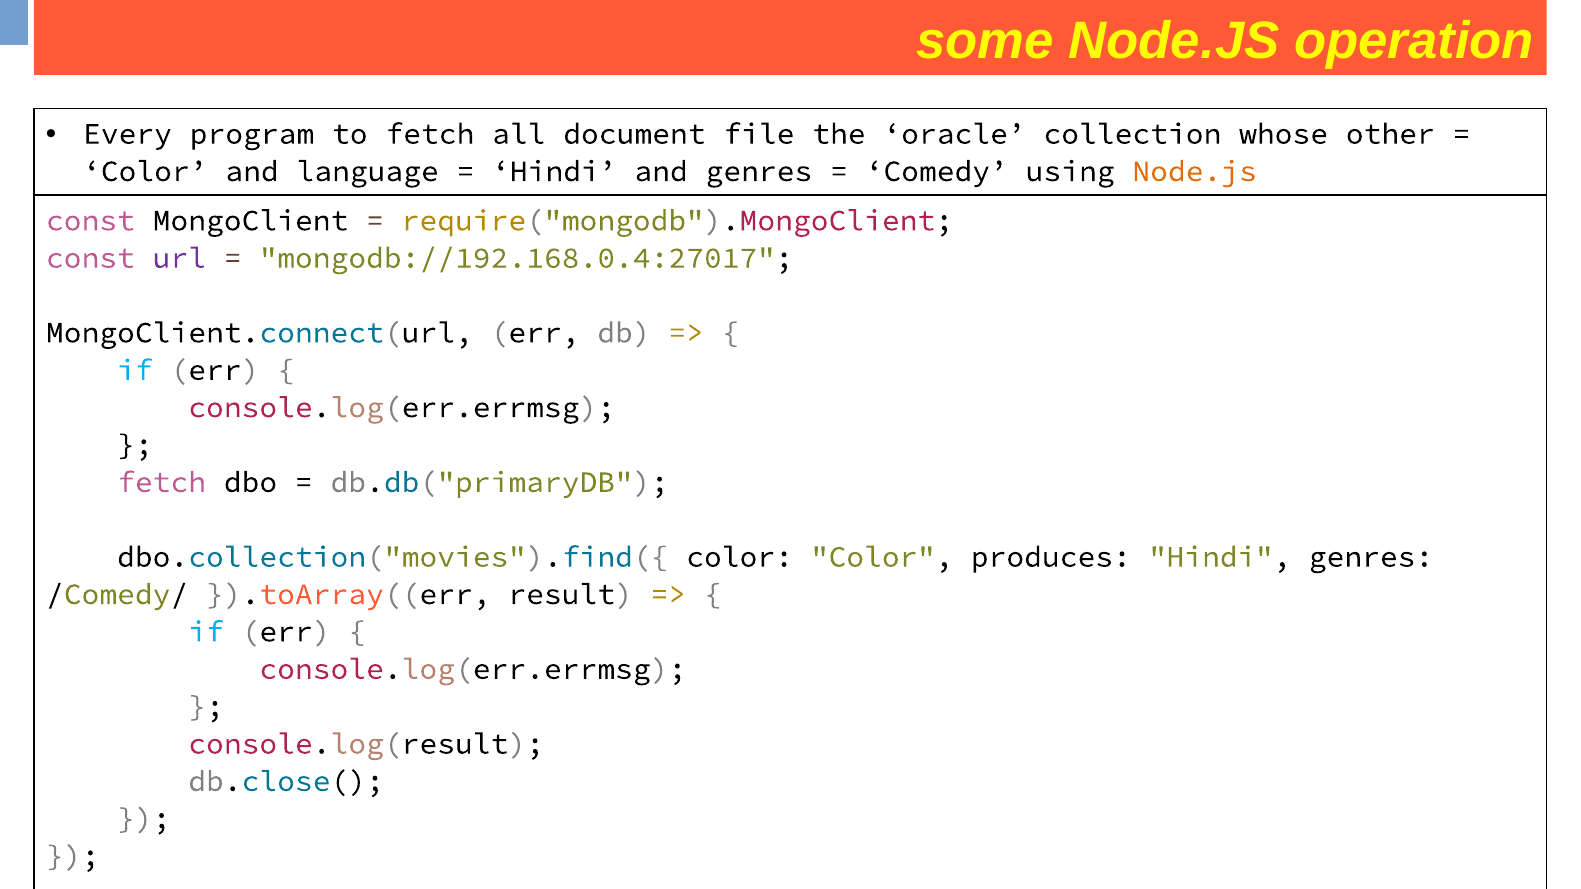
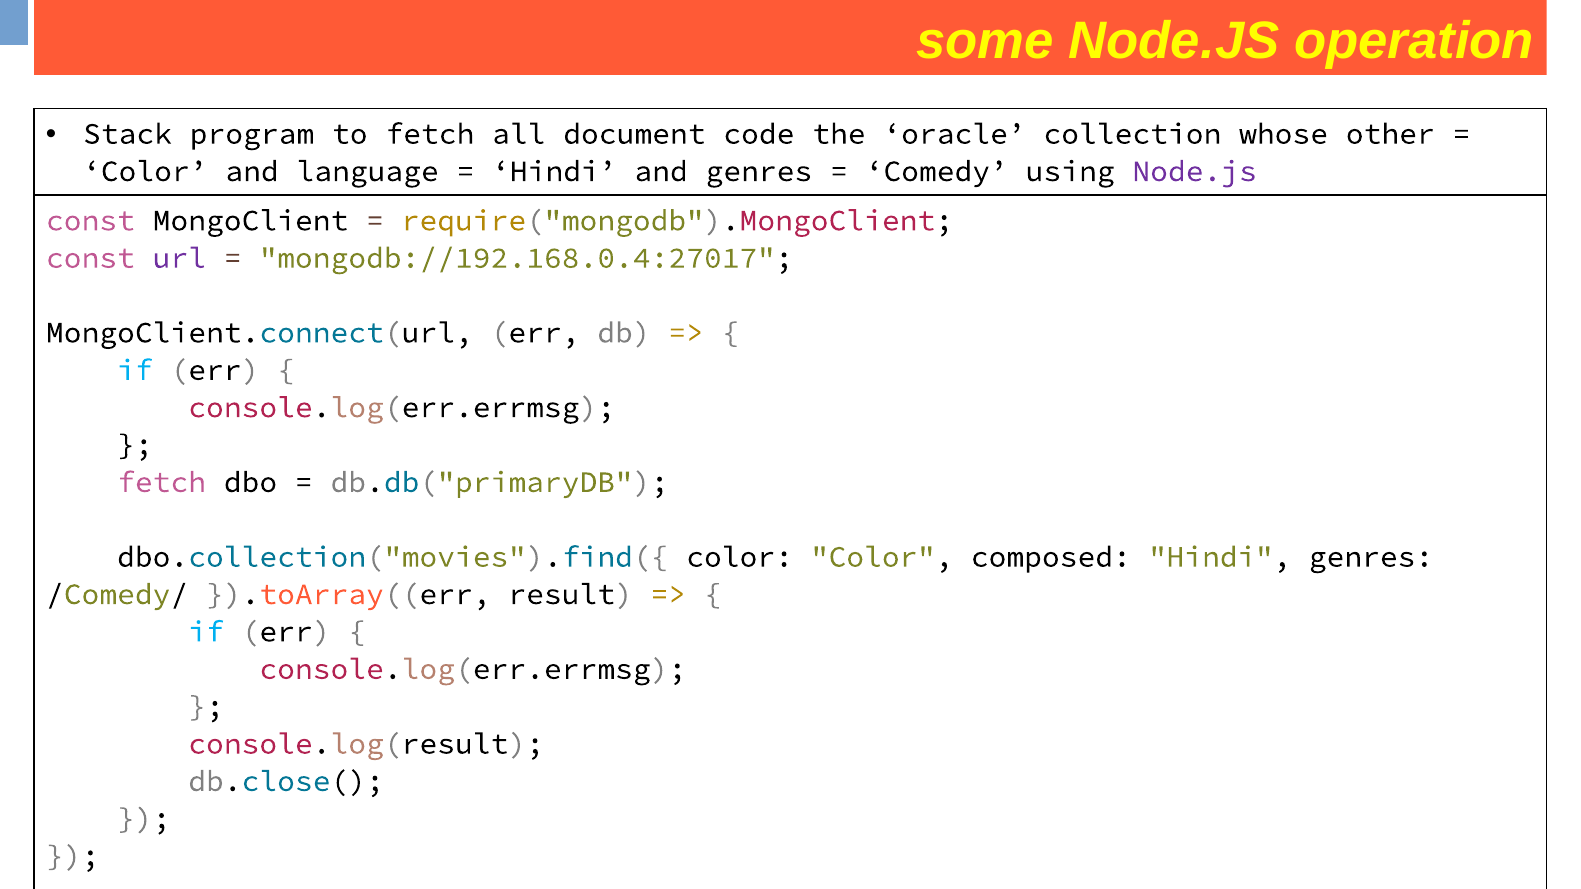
Every: Every -> Stack (127, 134)
file: file -> code (759, 134)
Node.js colour: orange -> purple (1195, 171)
produces: produces -> composed (1051, 557)
